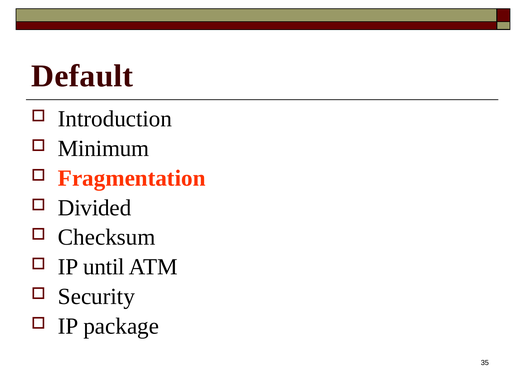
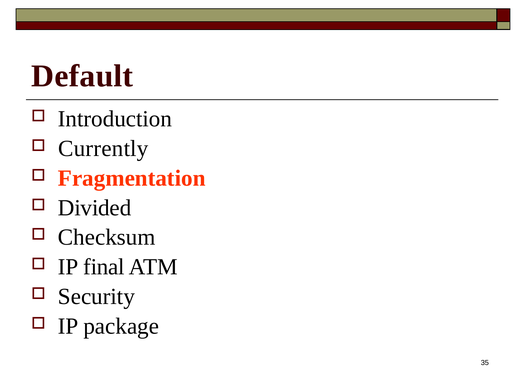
Minimum: Minimum -> Currently (103, 149)
until: until -> final (104, 267)
